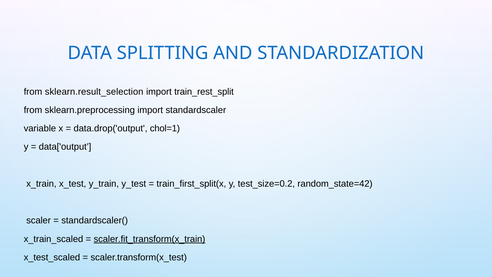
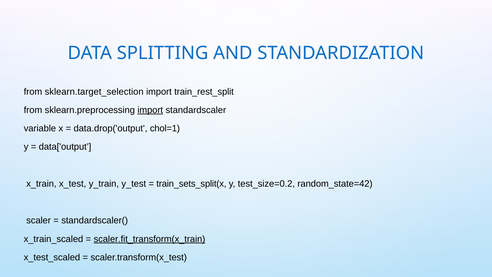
sklearn.result_selection: sklearn.result_selection -> sklearn.target_selection (94, 92)
import underline: none -> present (150, 110)
train_first_split(x: train_first_split(x -> train_sets_split(x (191, 184)
